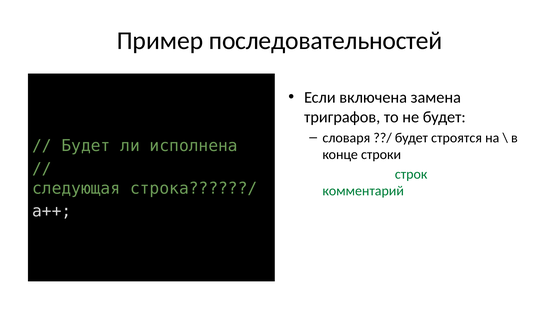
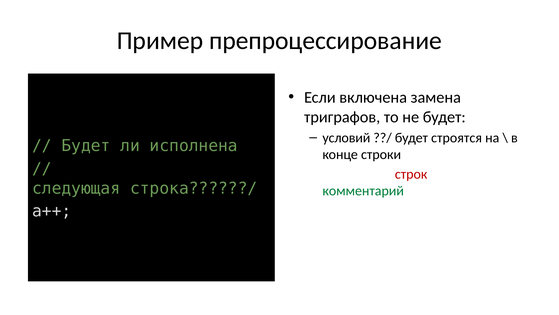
последовательностей: последовательностей -> препроцессирование (326, 41)
словаря: словаря -> условий (346, 138)
строк colour: green -> red (411, 174)
